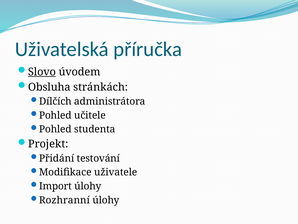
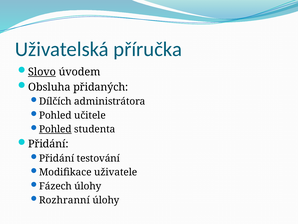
stránkách: stránkách -> přidaných (101, 87)
Pohled underline: none -> present (55, 129)
Projekt: Projekt -> Přidání (48, 144)
Import: Import -> Fázech (55, 186)
